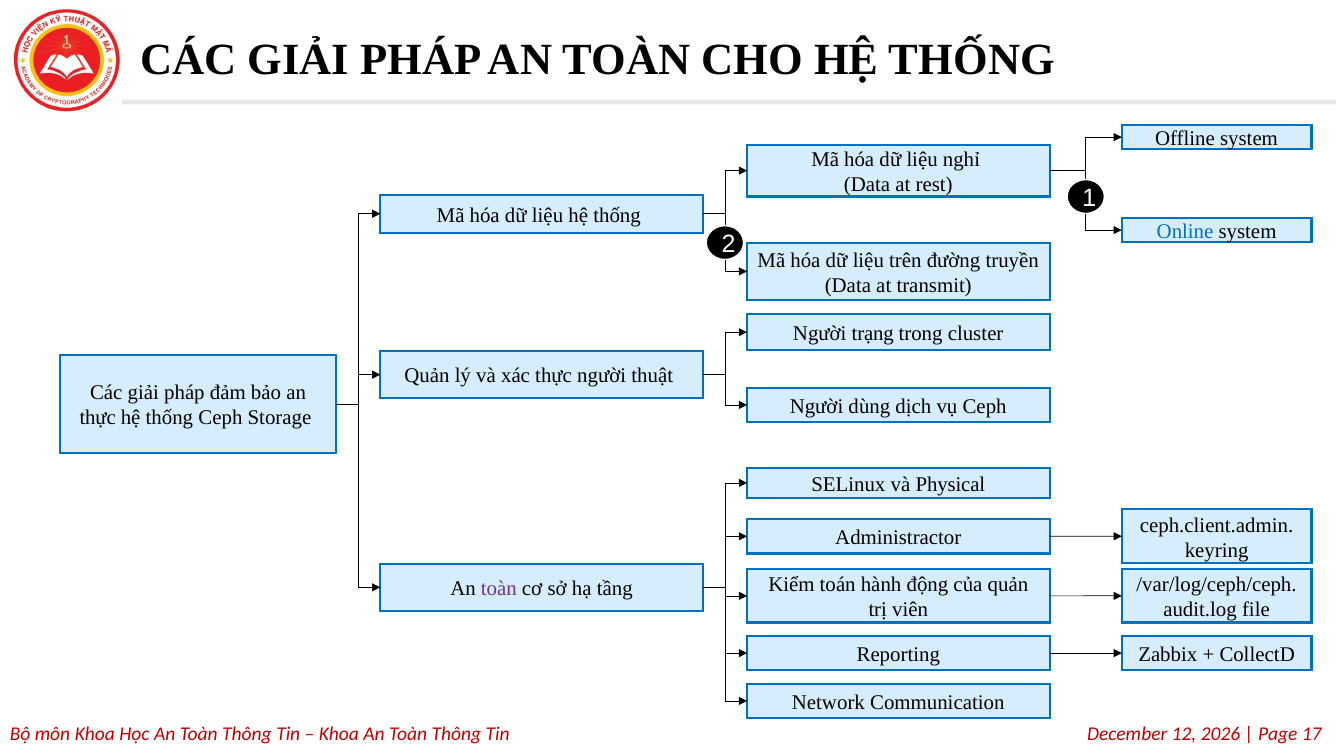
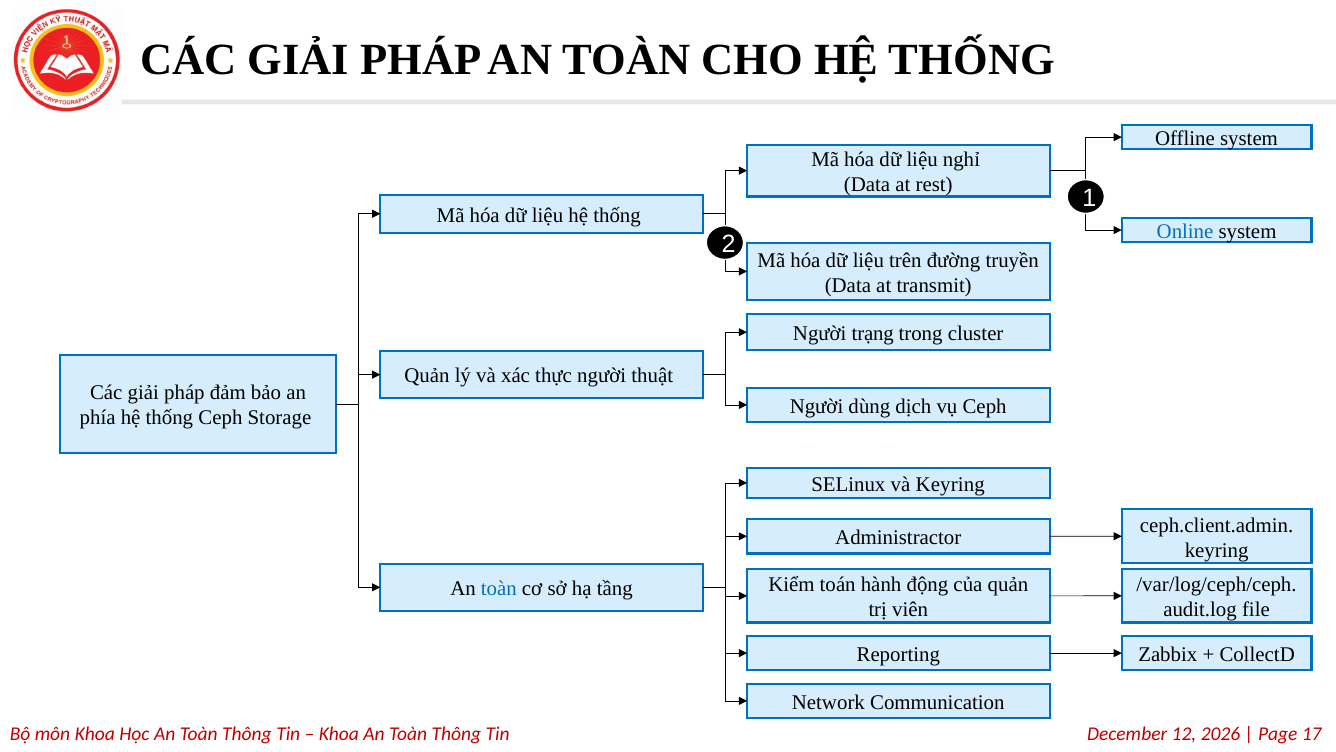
thực: thực -> phía (98, 418)
và Physical: Physical -> Keyring (950, 484)
toàn colour: purple -> blue (499, 588)
